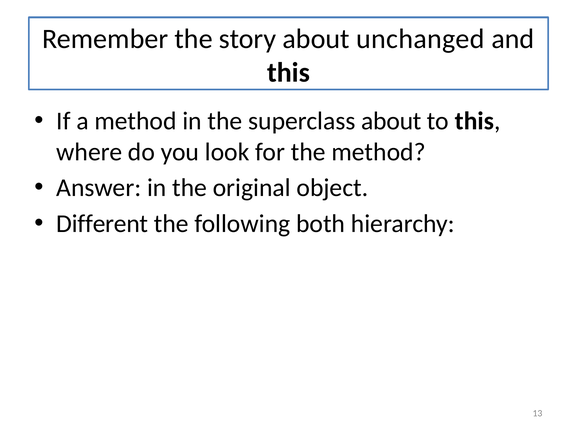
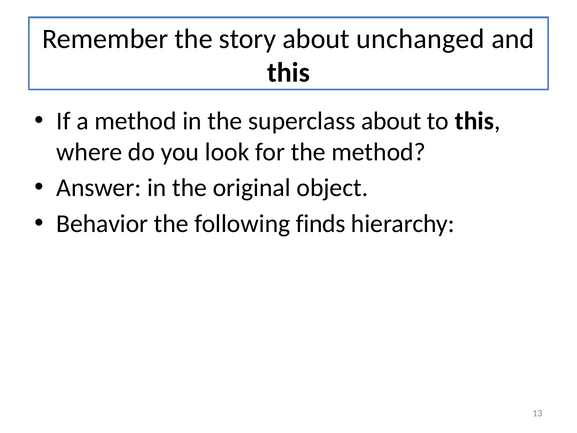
Different: Different -> Behavior (102, 224)
both: both -> finds (321, 224)
